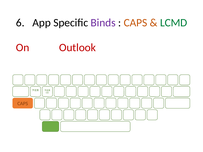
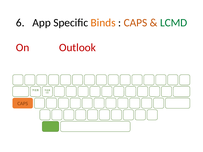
Binds colour: purple -> orange (103, 23)
